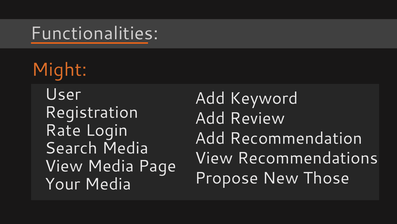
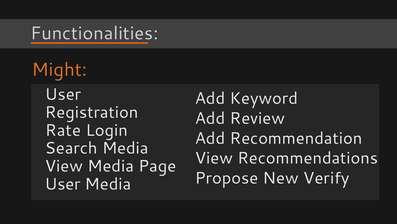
Those: Those -> Verify (326, 178)
Your: Your -> User (63, 184)
